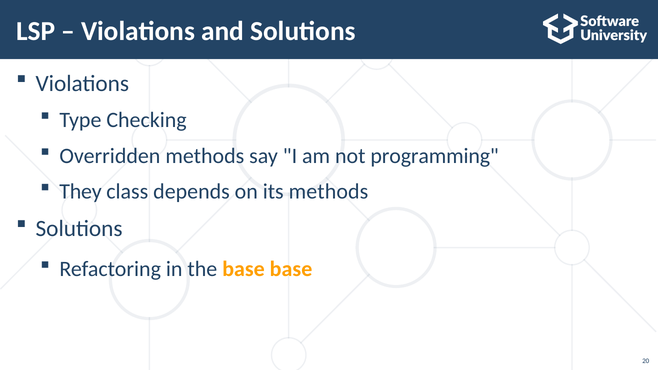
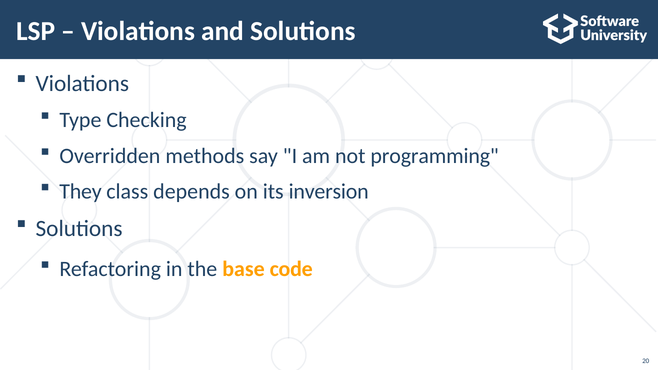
its methods: methods -> inversion (329, 192)
base base: base -> code (291, 269)
